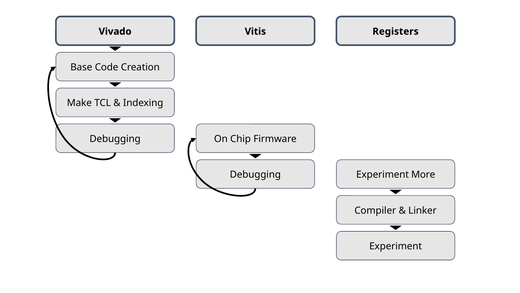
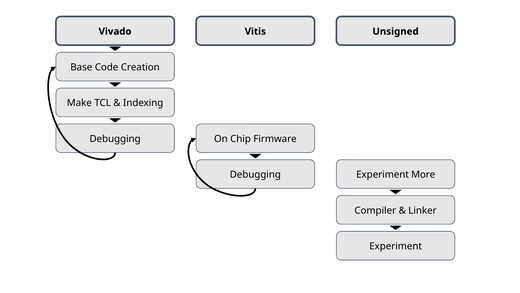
Registers: Registers -> Unsigned (396, 31)
